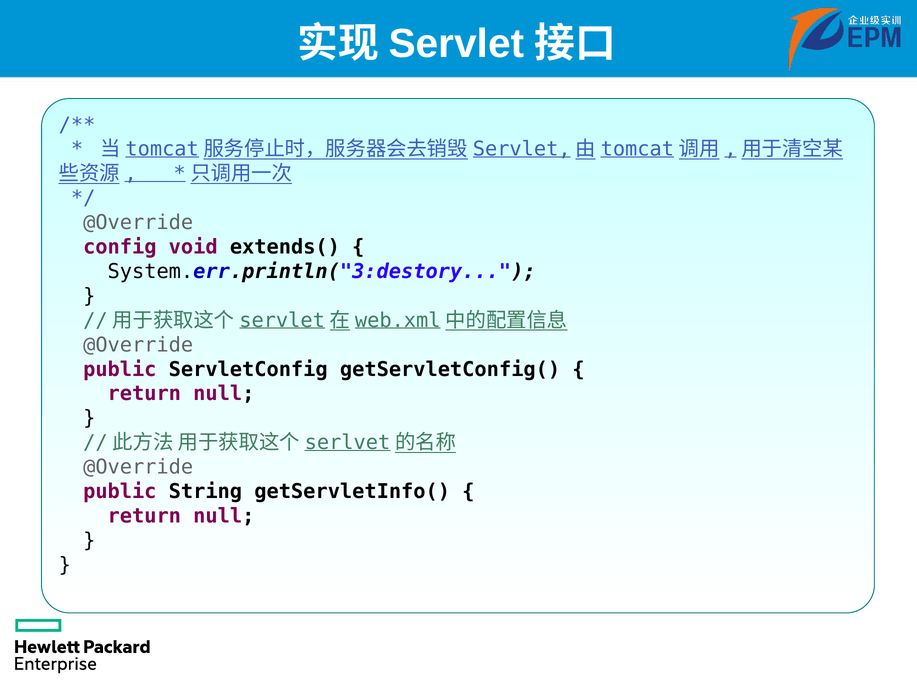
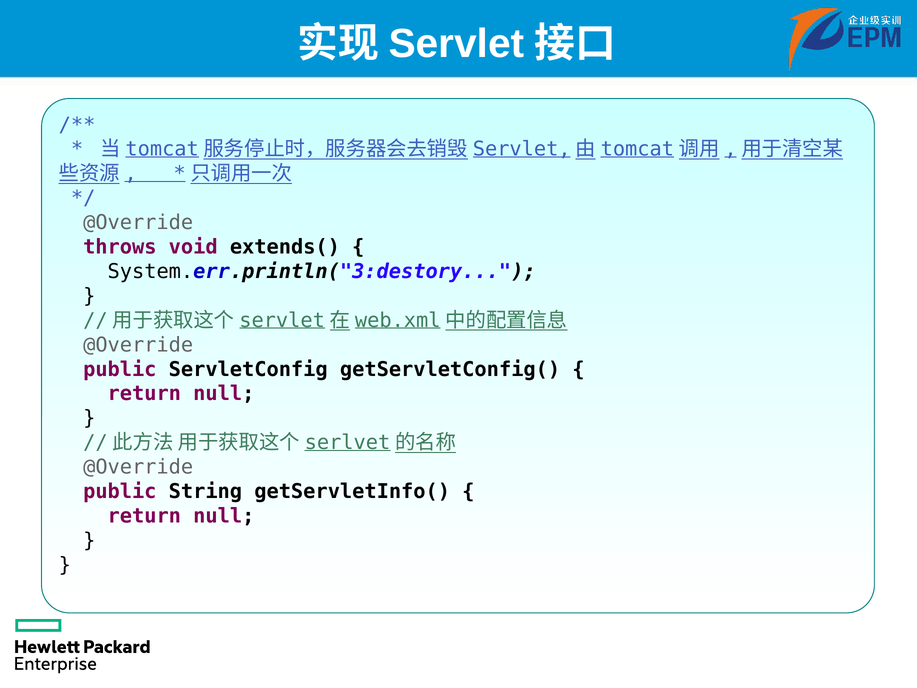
config: config -> throws (120, 247)
